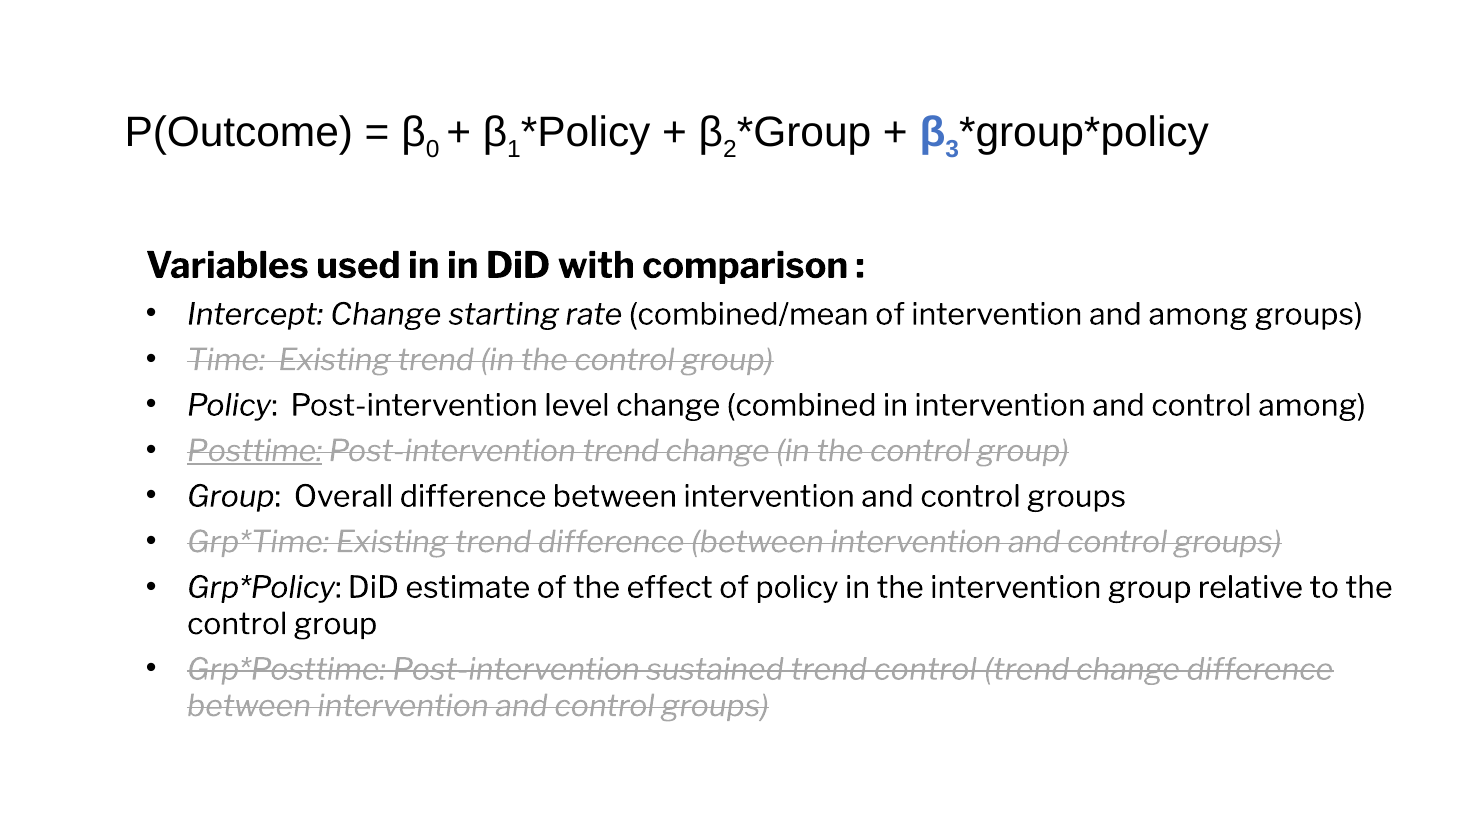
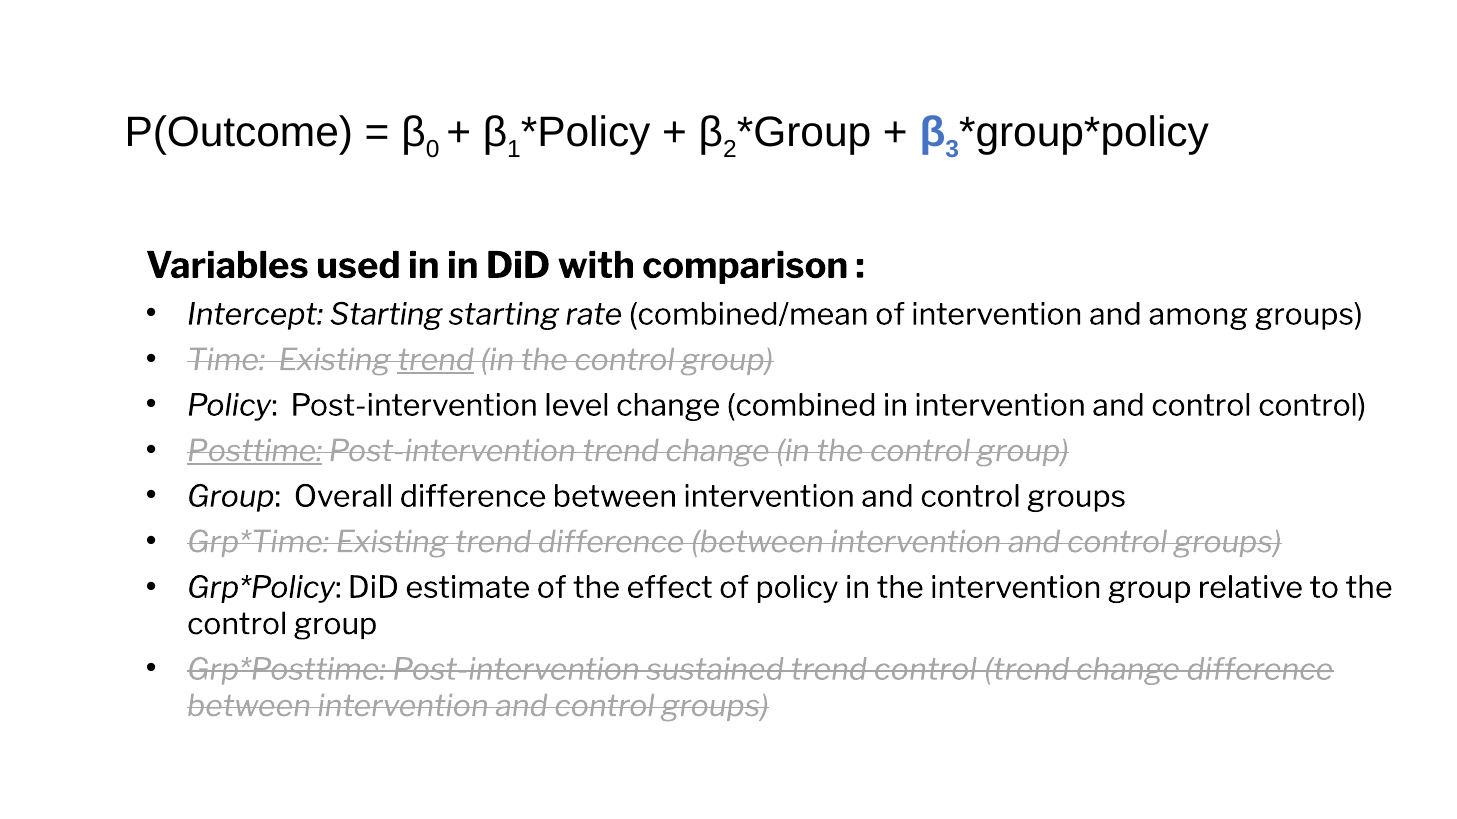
Intercept Change: Change -> Starting (386, 315)
trend underline: none -> present (436, 360)
control among: among -> control (1312, 406)
